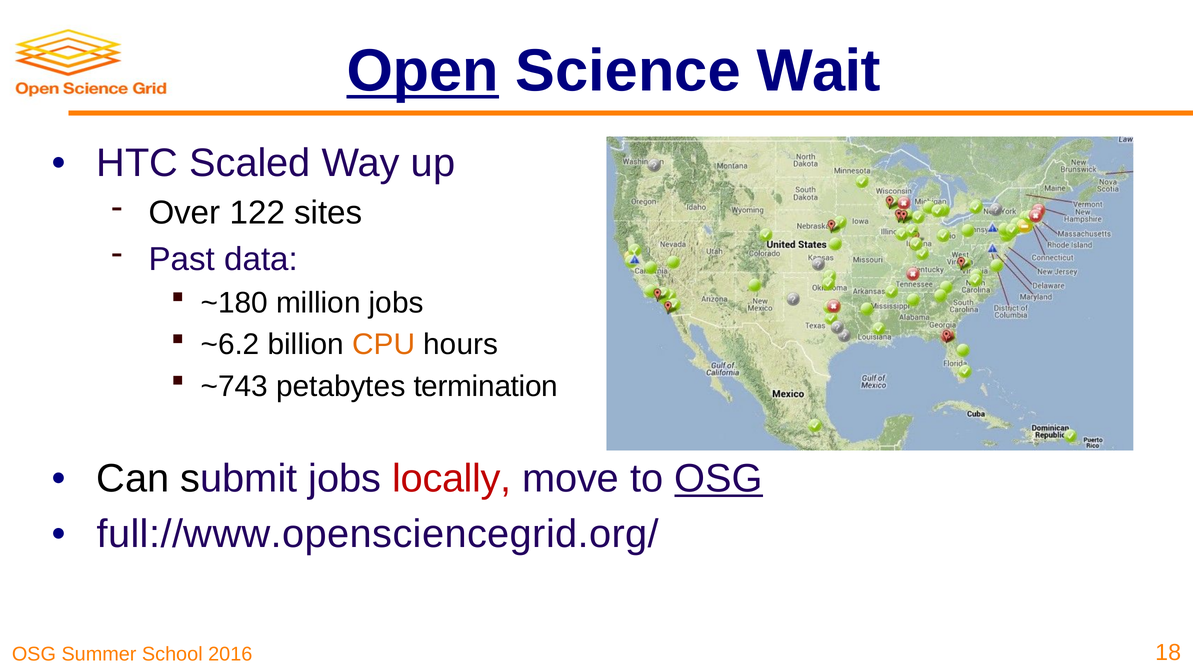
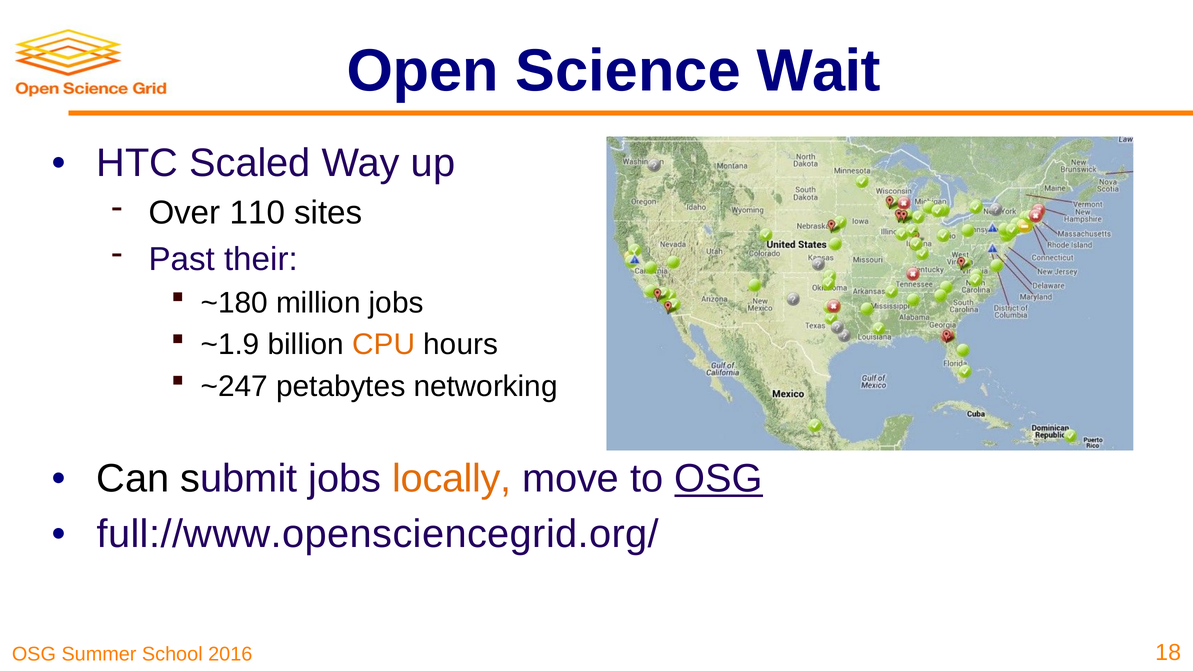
Open underline: present -> none (423, 71)
122: 122 -> 110 (257, 213)
data: data -> their (261, 259)
~6.2: ~6.2 -> ~1.9 (230, 345)
~743: ~743 -> ~247 (234, 386)
termination: termination -> networking (486, 386)
locally colour: red -> orange (452, 479)
